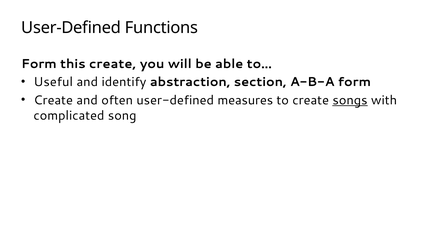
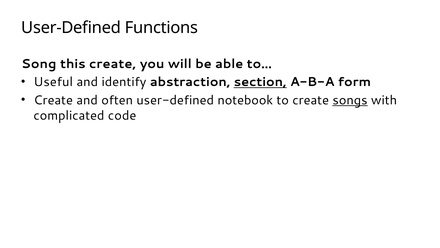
Form: Form -> Song (39, 64)
section underline: none -> present (260, 82)
measures: measures -> notebook (245, 100)
song: song -> code (122, 115)
